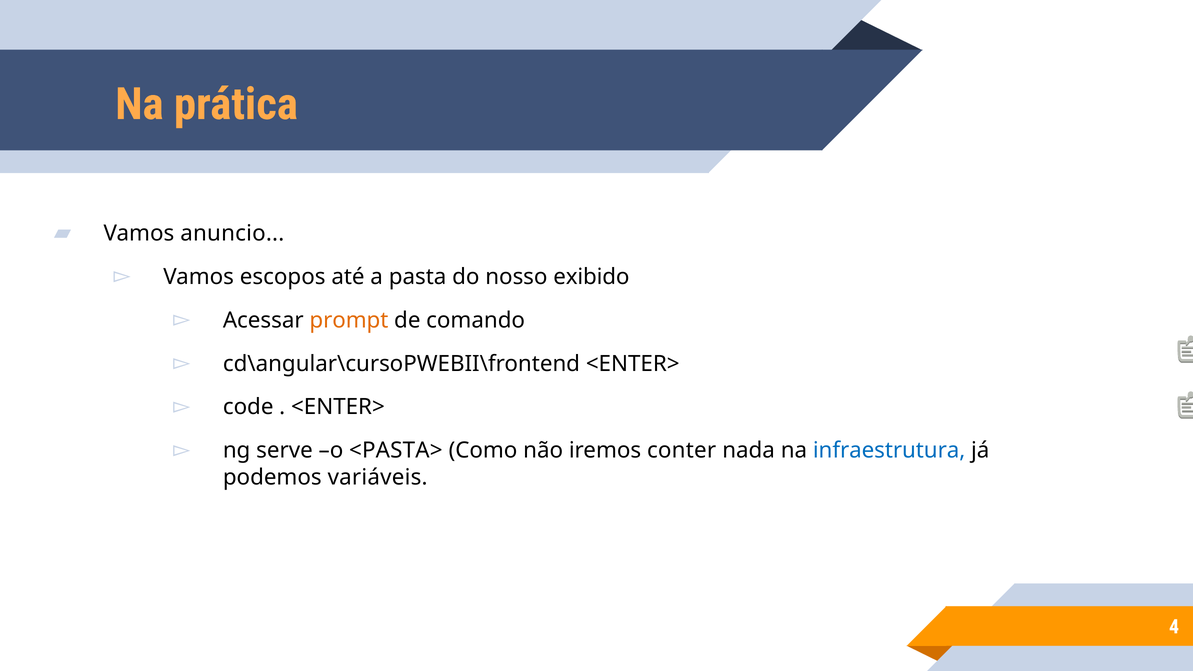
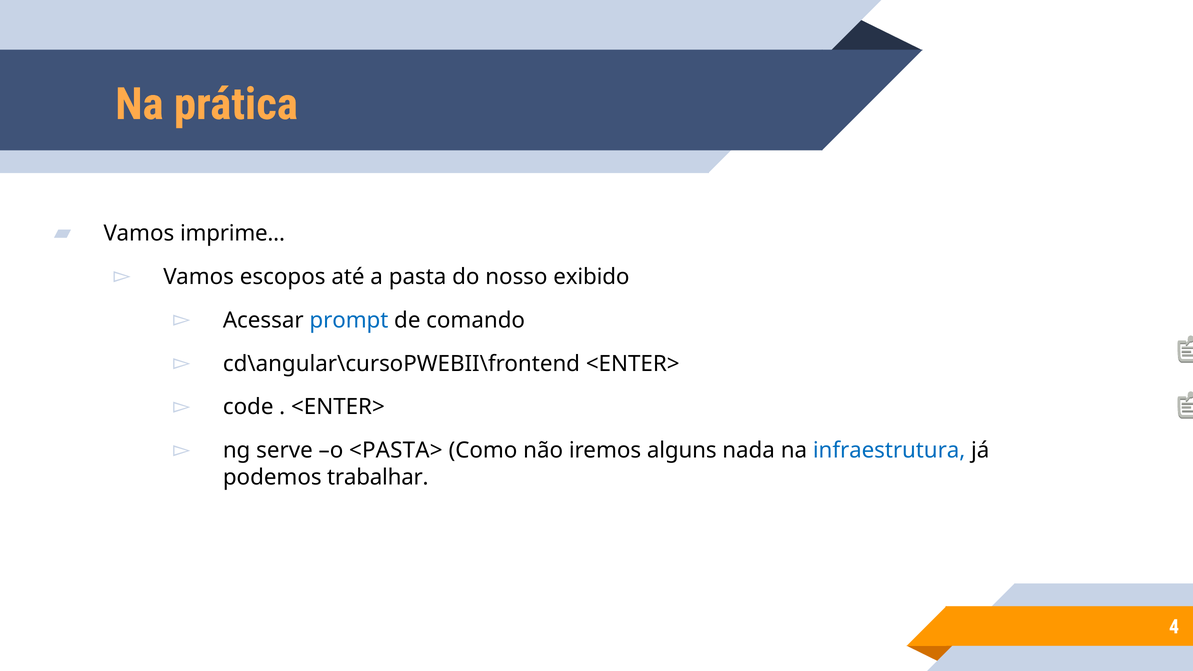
anuncio: anuncio -> imprime (233, 234)
prompt colour: orange -> blue (349, 320)
conter: conter -> alguns (682, 451)
variáveis: variáveis -> trabalhar (378, 477)
